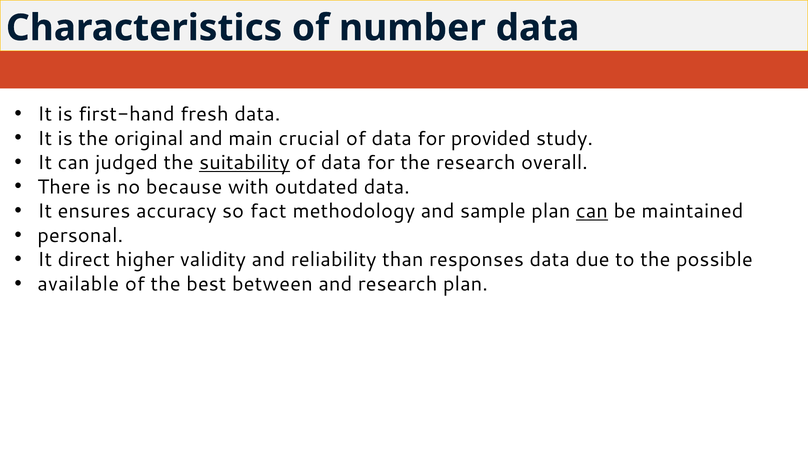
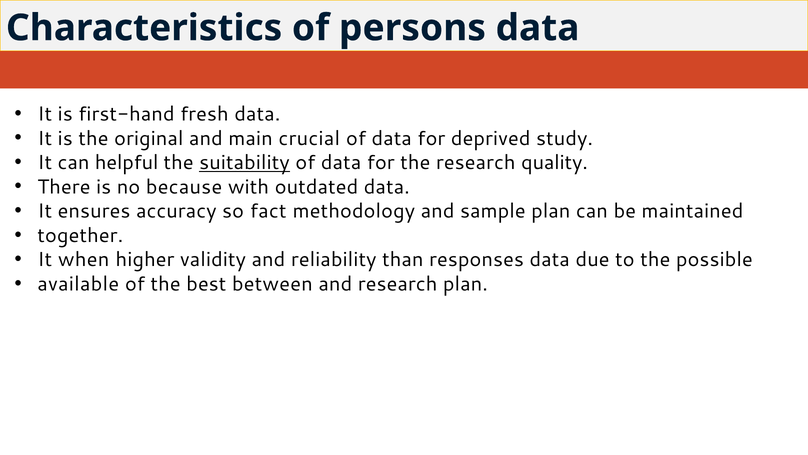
number: number -> persons (412, 28)
provided: provided -> deprived (491, 138)
judged: judged -> helpful (127, 162)
overall: overall -> quality (554, 162)
can underline: present -> none (592, 211)
personal: personal -> together (80, 235)
direct: direct -> when (84, 259)
